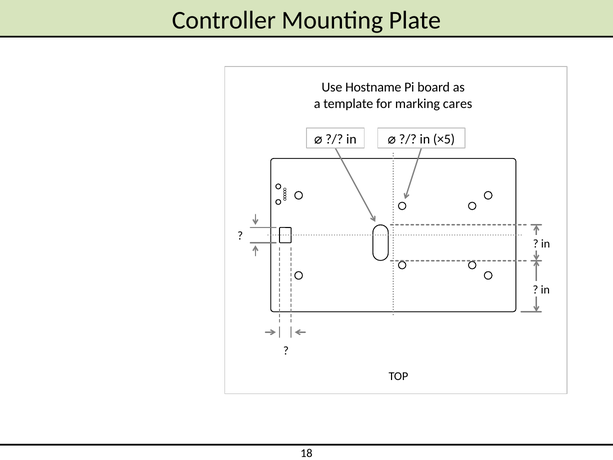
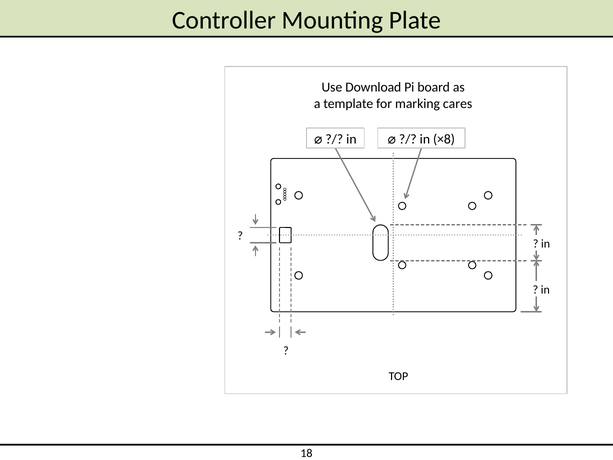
Hostname: Hostname -> Download (373, 87)
×5: ×5 -> ×8 (444, 139)
